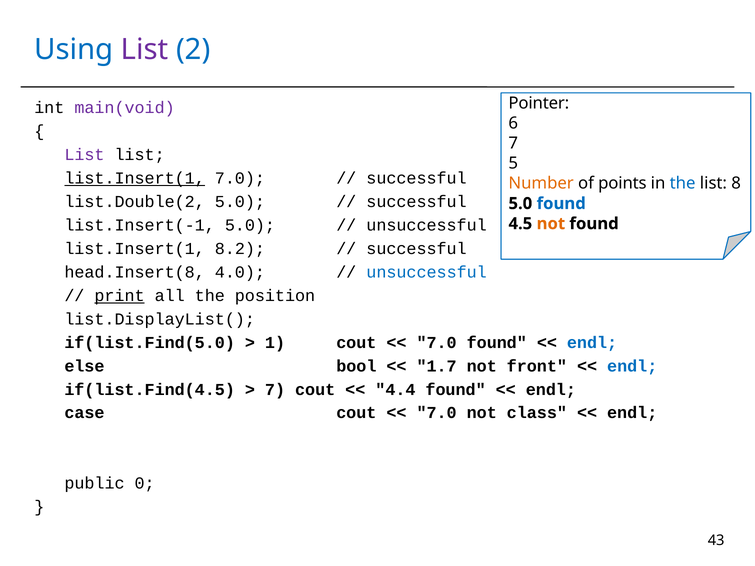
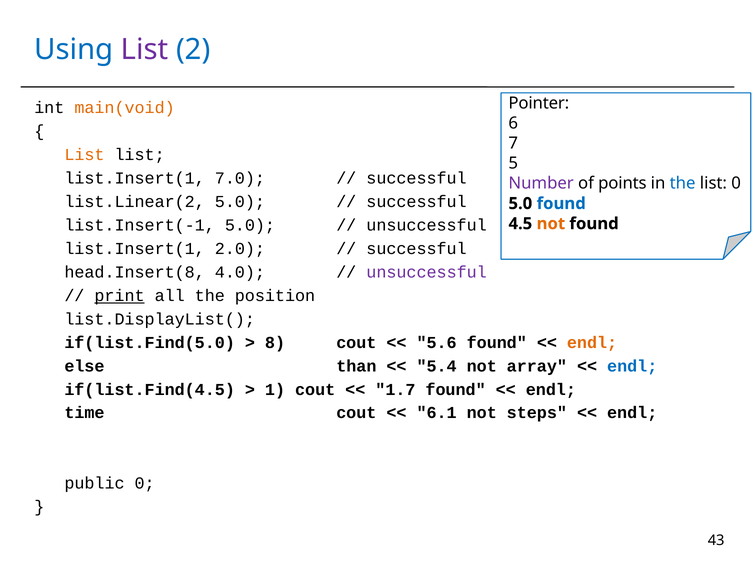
main(void colour: purple -> orange (125, 108)
List colour: purple -> orange (84, 155)
list.Insert(1 underline: present -> none (135, 178)
Number colour: orange -> purple (541, 184)
list 8: 8 -> 0 (736, 184)
list.Double(2: list.Double(2 -> list.Linear(2 (135, 202)
8.2: 8.2 -> 2.0 (240, 249)
unsuccessful colour: blue -> purple (427, 272)
1: 1 -> 8 (275, 343)
7.0: 7.0 -> 5.6 (437, 343)
endl colour: blue -> orange (592, 343)
bool: bool -> than (356, 366)
1.7: 1.7 -> 5.4 (437, 366)
front: front -> array (537, 366)
7: 7 -> 1 (275, 390)
4.4: 4.4 -> 1.7 (395, 390)
case: case -> time (84, 413)
7.0: 7.0 -> 6.1 (437, 413)
class: class -> steps (537, 413)
